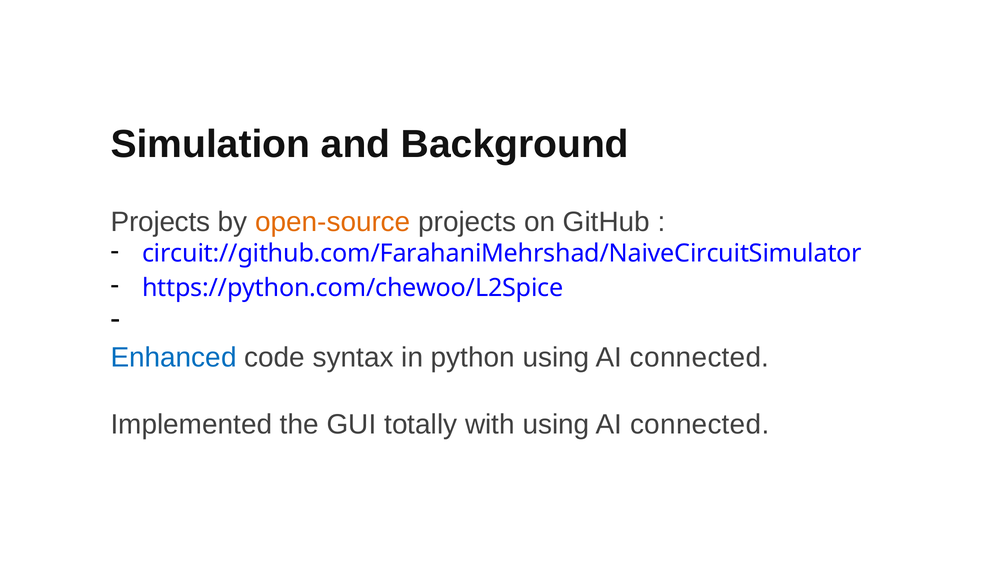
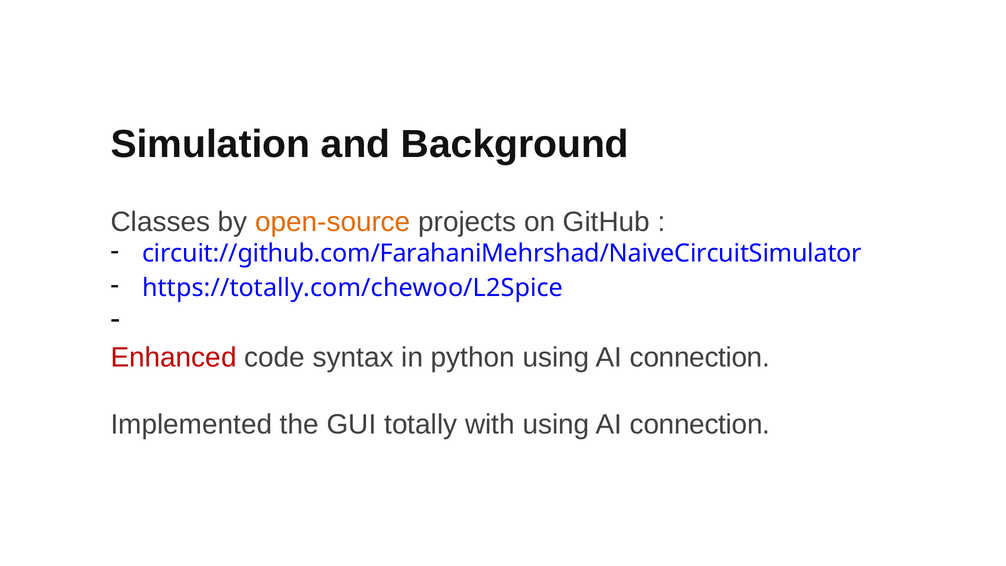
Projects: Projects -> Classes (160, 222)
https://python.com/chewoo/L2Spice: https://python.com/chewoo/L2Spice -> https://totally.com/chewoo/L2Spice (353, 288)
Enhanced colour: blue -> red (174, 357)
python using AI connected: connected -> connection (700, 357)
with using AI connected: connected -> connection (700, 424)
